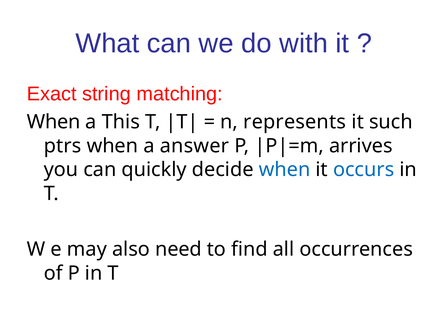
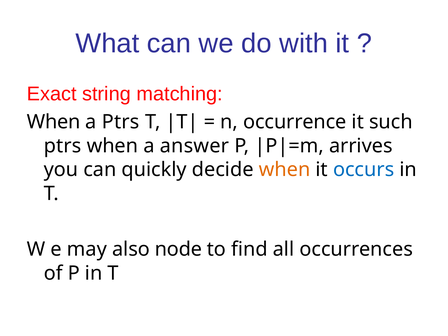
a This: This -> Ptrs (121, 122)
represents: represents -> occurrence (295, 122)
when colour: blue -> orange (285, 170)
need: need -> node (178, 249)
